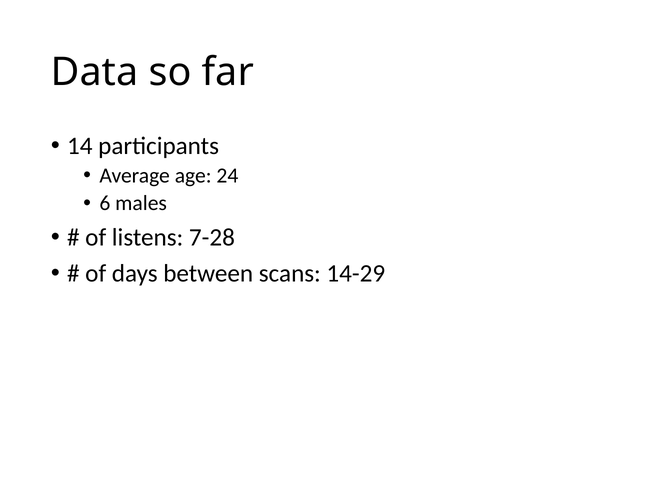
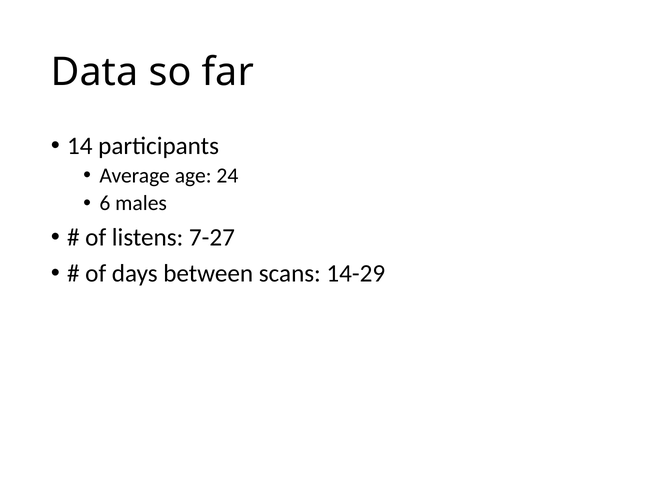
7-28: 7-28 -> 7-27 (212, 238)
